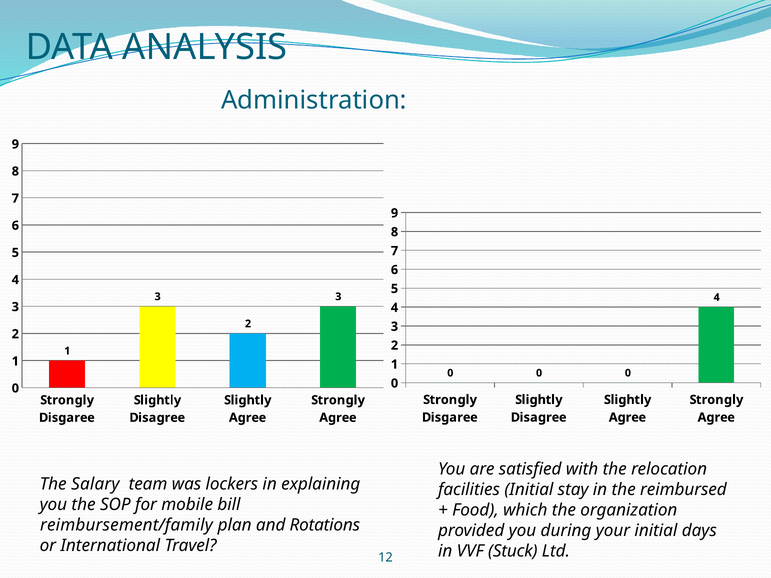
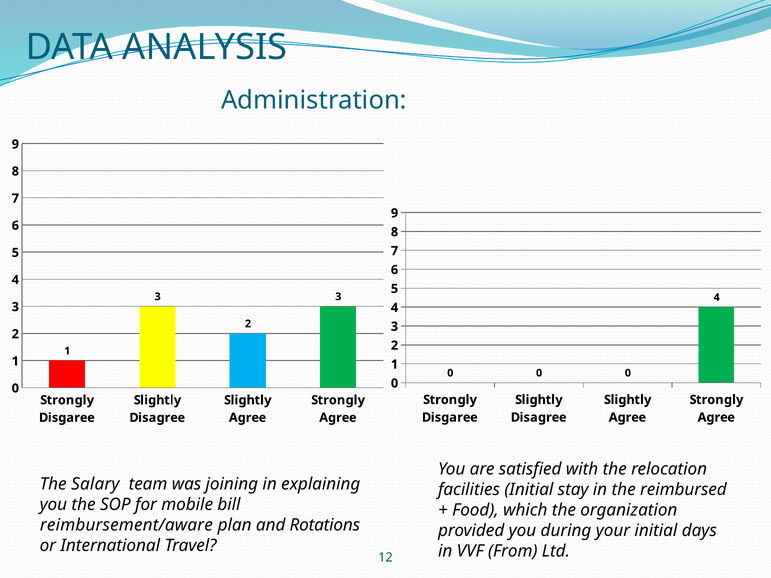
lockers: lockers -> joining (232, 484)
reimbursement/family: reimbursement/family -> reimbursement/aware (126, 525)
Stuck: Stuck -> From (513, 551)
